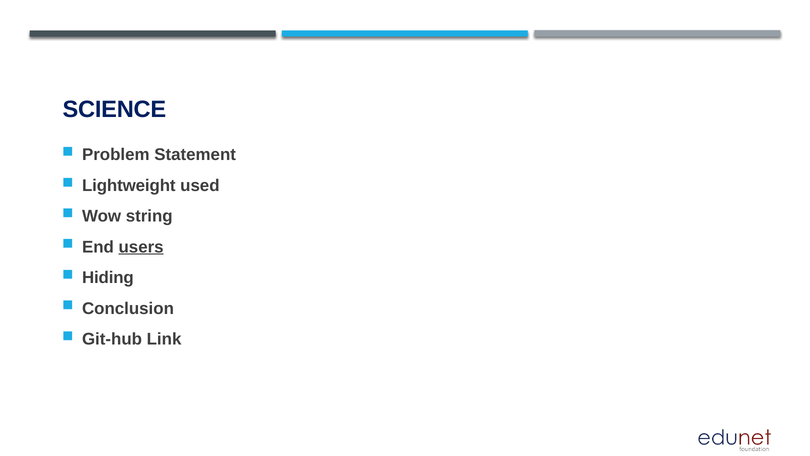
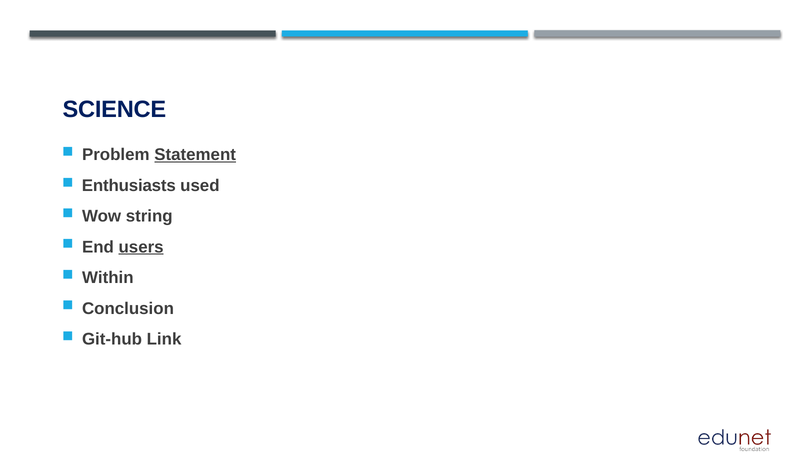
Statement underline: none -> present (195, 155)
Lightweight: Lightweight -> Enthusiasts (129, 185)
Hiding: Hiding -> Within (108, 277)
